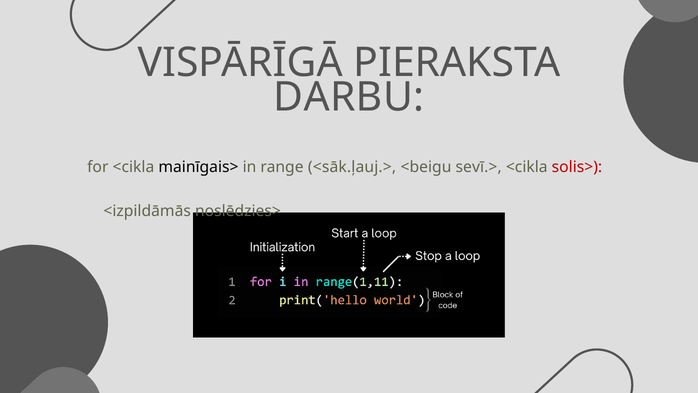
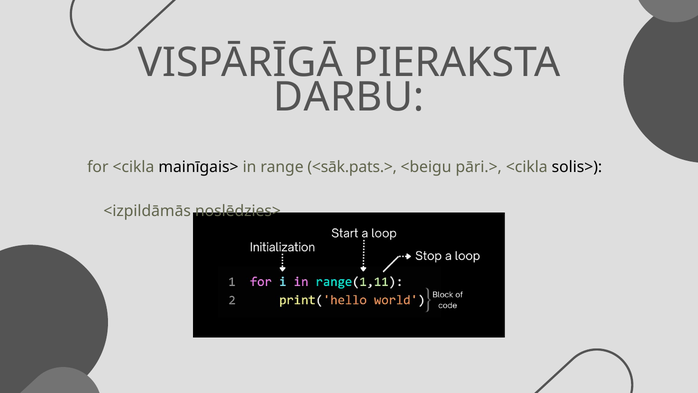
<sāk.ļauj.>: <sāk.ļauj.> -> <sāk.pats.> (352, 167)
sevī.>: sevī.> -> pāri.> (479, 167)
solis> colour: red -> black (577, 167)
